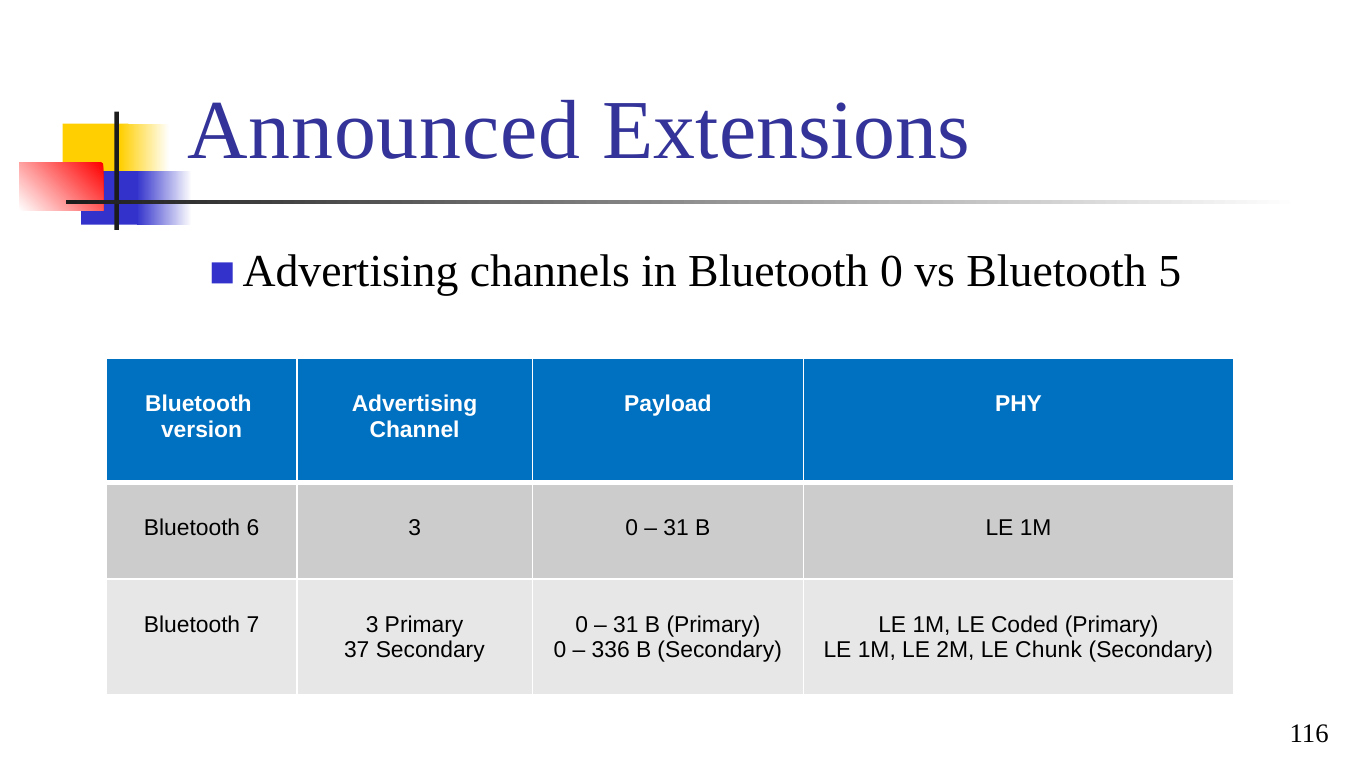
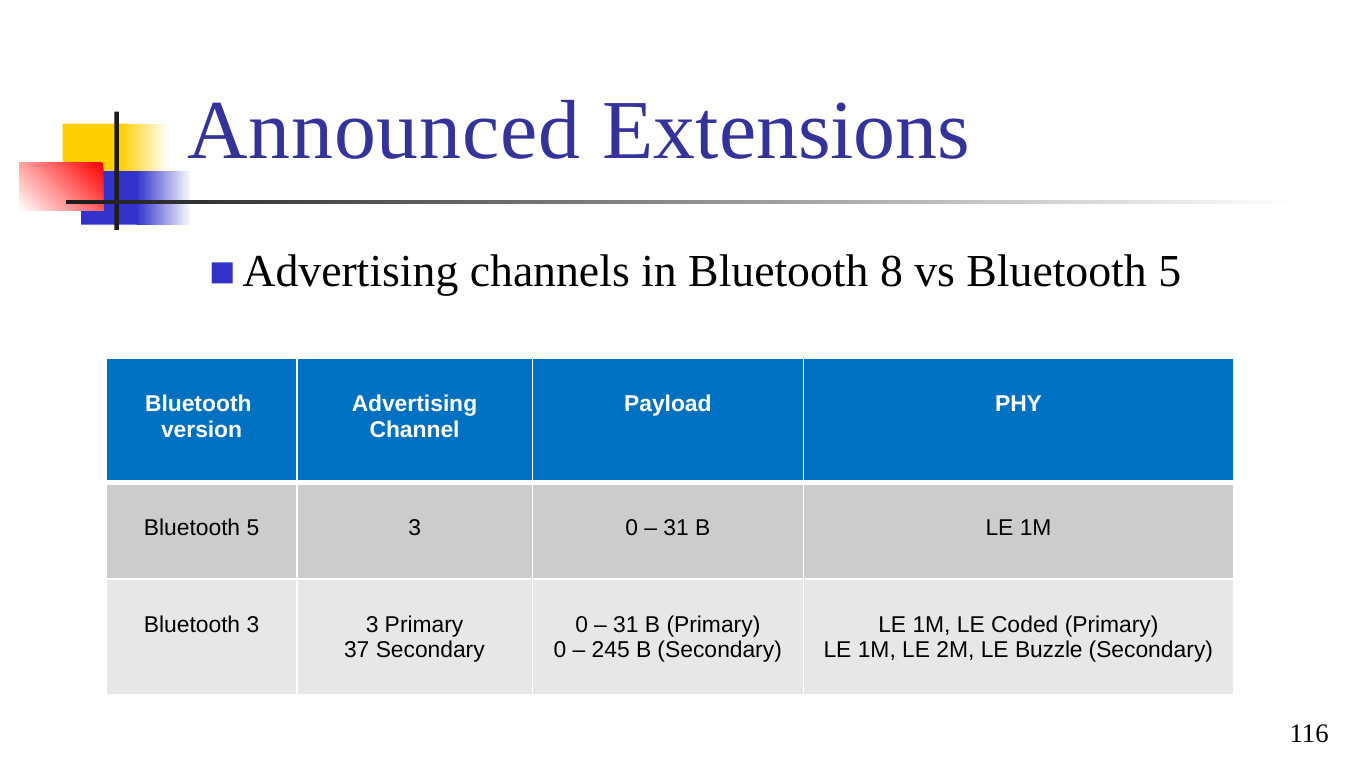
Bluetooth 0: 0 -> 8 (891, 271)
6: 6 -> 5 (253, 528)
Bluetooth 7: 7 -> 3 (253, 624)
336: 336 -> 245 (611, 650)
Chunk: Chunk -> Buzzle (1049, 650)
